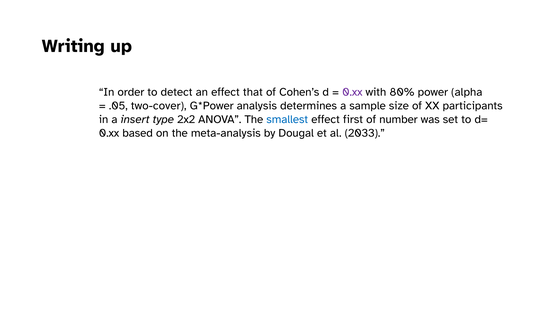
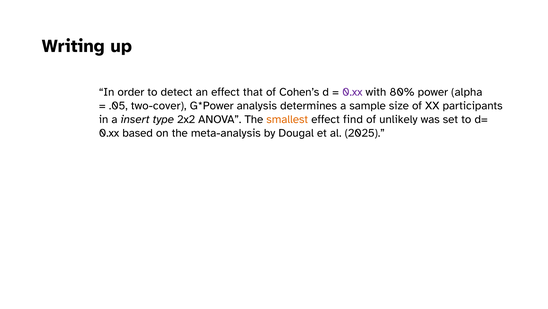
smallest colour: blue -> orange (287, 119)
first: first -> find (353, 119)
number: number -> unlikely (398, 119)
2033: 2033 -> 2025 (365, 133)
